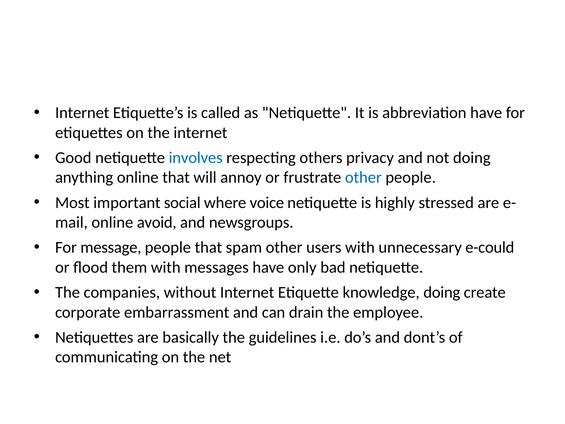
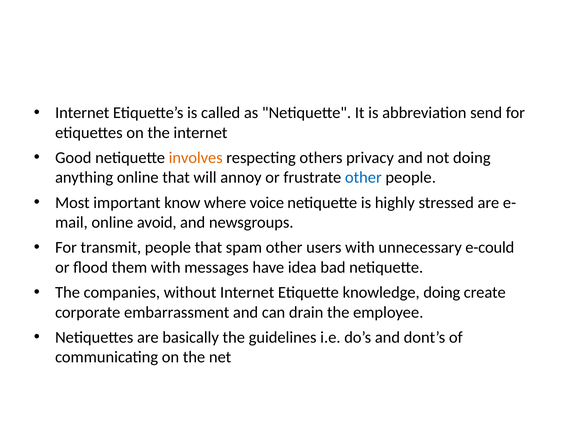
abbreviation have: have -> send (486, 113)
involves colour: blue -> orange (196, 158)
social: social -> know (182, 203)
message: message -> transmit (111, 247)
only: only -> idea (302, 267)
